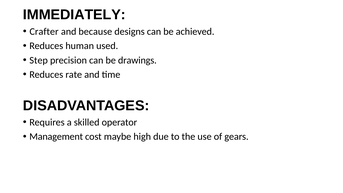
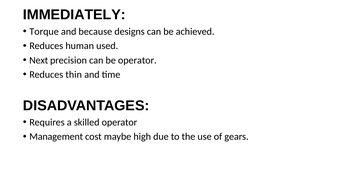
Crafter: Crafter -> Torque (44, 31)
Step: Step -> Next (39, 60)
be drawings: drawings -> operator (137, 60)
rate: rate -> thin (74, 75)
